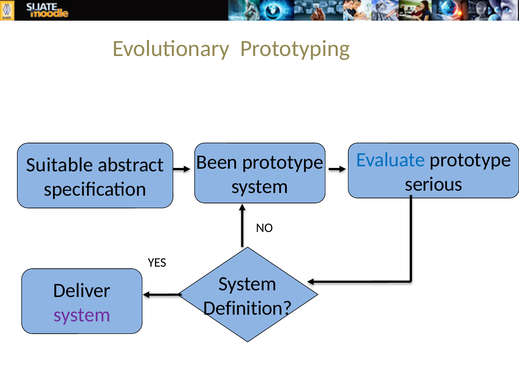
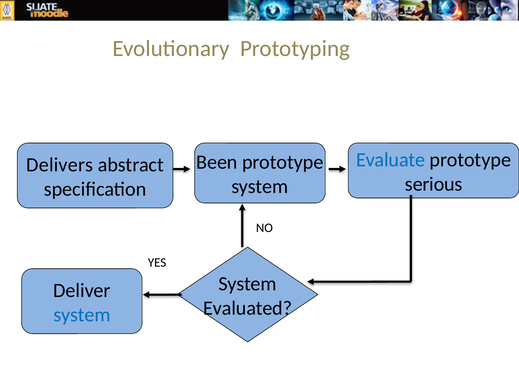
Suitable: Suitable -> Delivers (60, 164)
Definition: Definition -> Evaluated (248, 307)
system colour: purple -> blue (82, 314)
